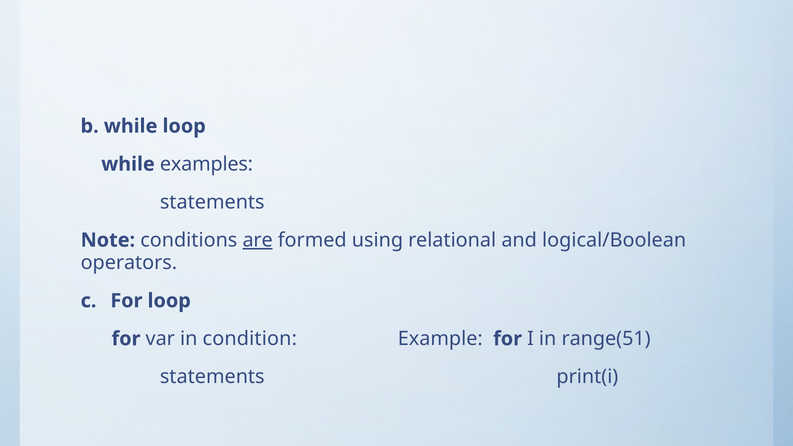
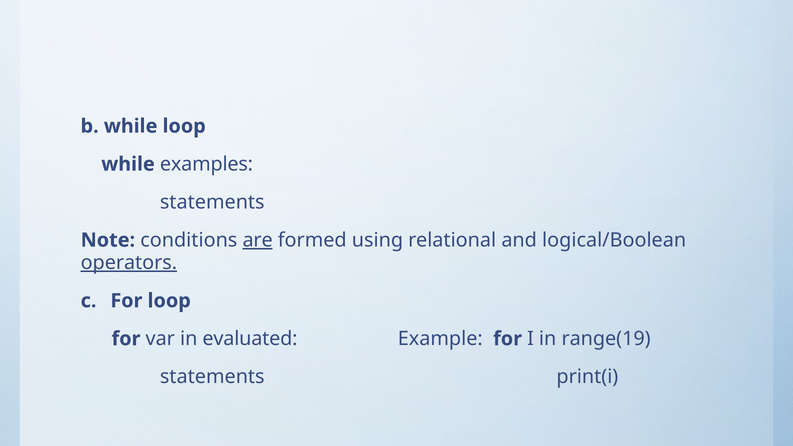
operators underline: none -> present (129, 263)
condition: condition -> evaluated (250, 339)
range(51: range(51 -> range(19 (606, 339)
